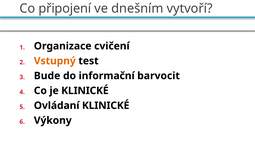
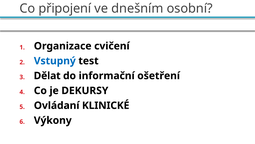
vytvoří: vytvoří -> osobní (190, 8)
Vstupný colour: orange -> blue (55, 61)
Bude: Bude -> Dělat (47, 76)
barvocit: barvocit -> ošetření (159, 76)
je KLINICKÉ: KLINICKÉ -> DEKURSY (85, 90)
